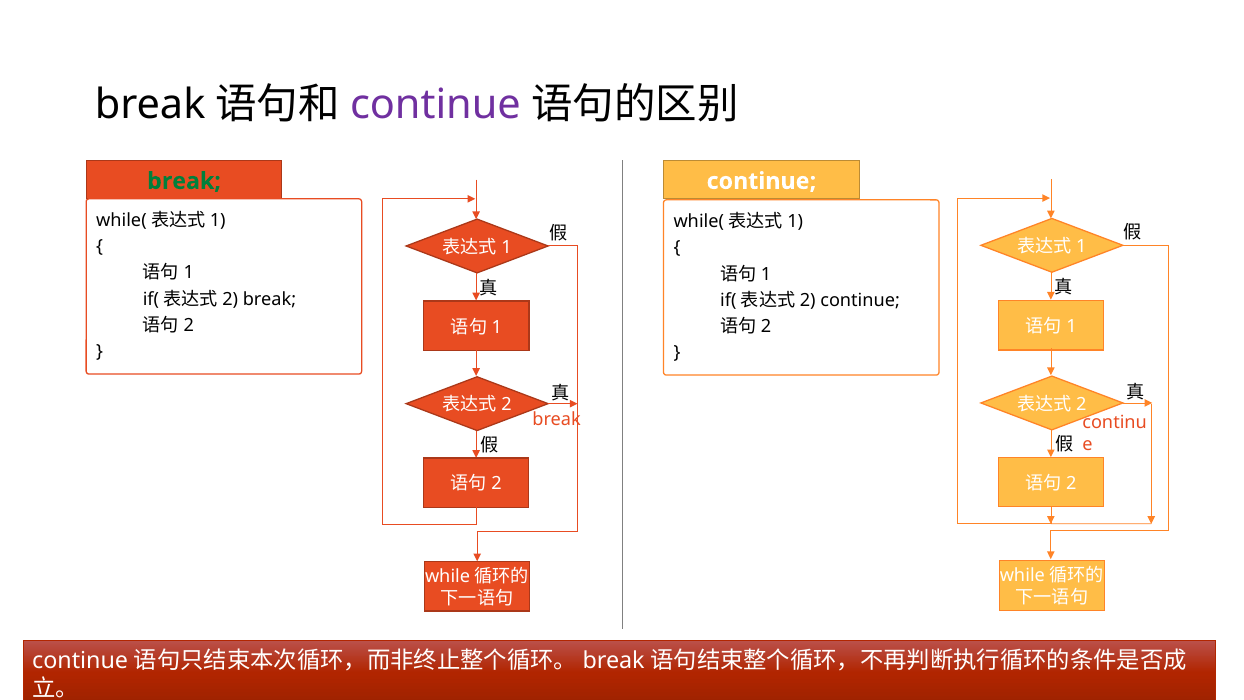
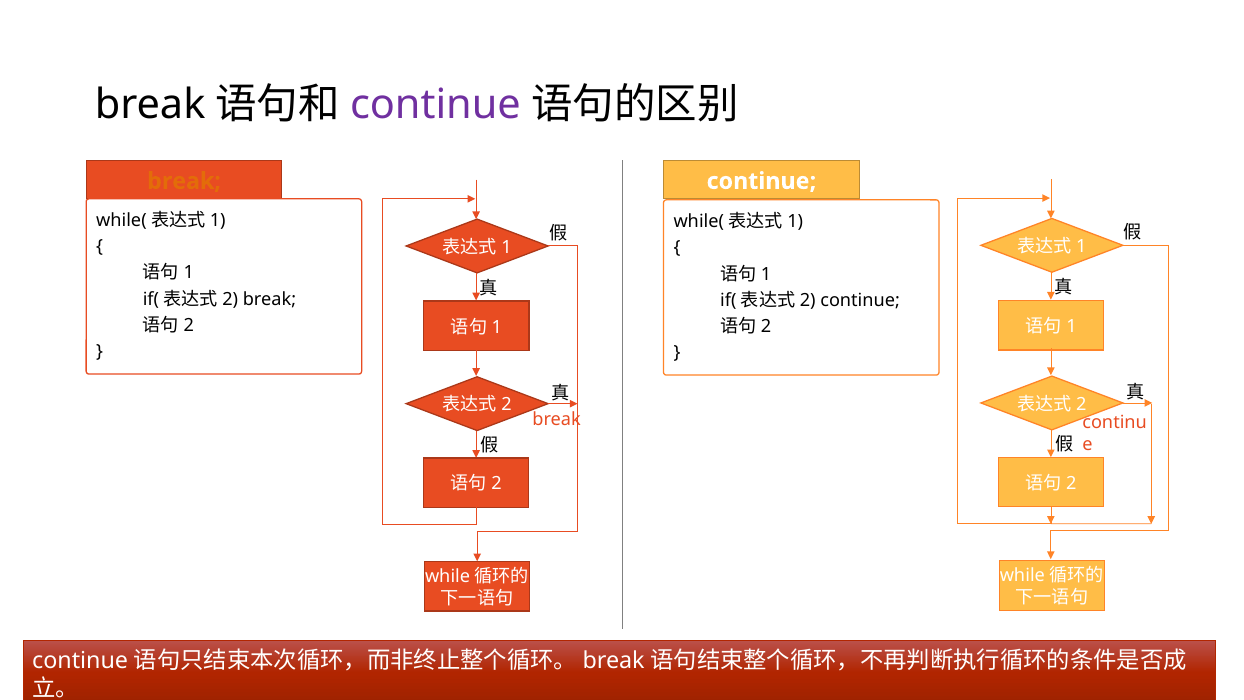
break colour: green -> orange (184, 181)
